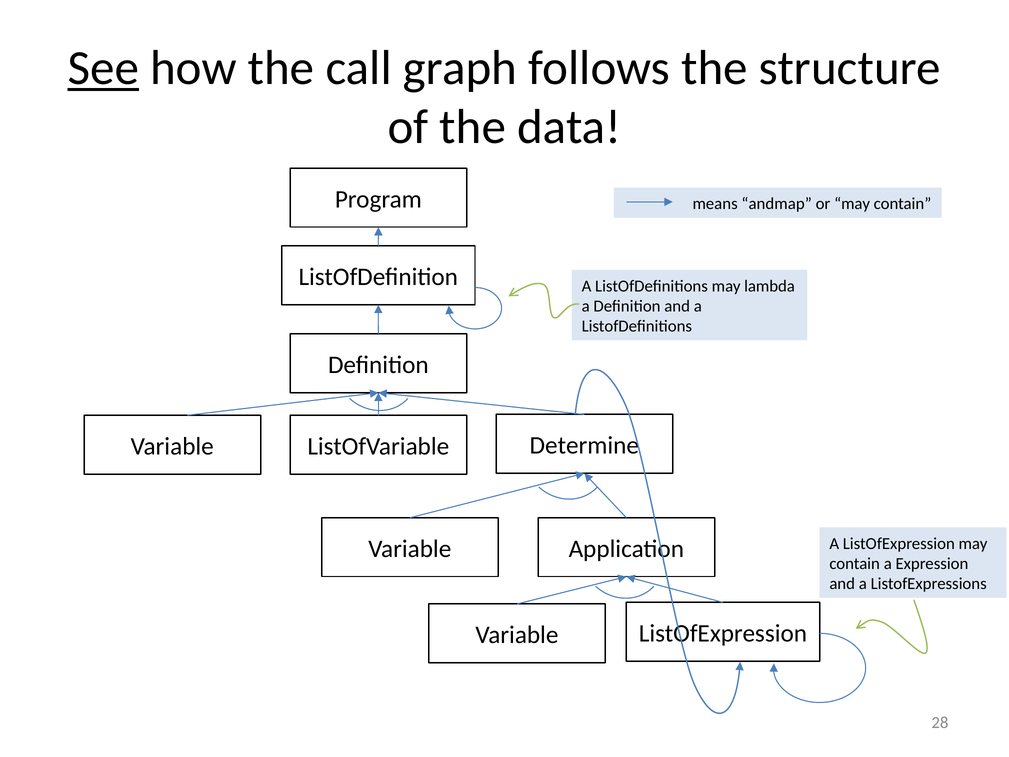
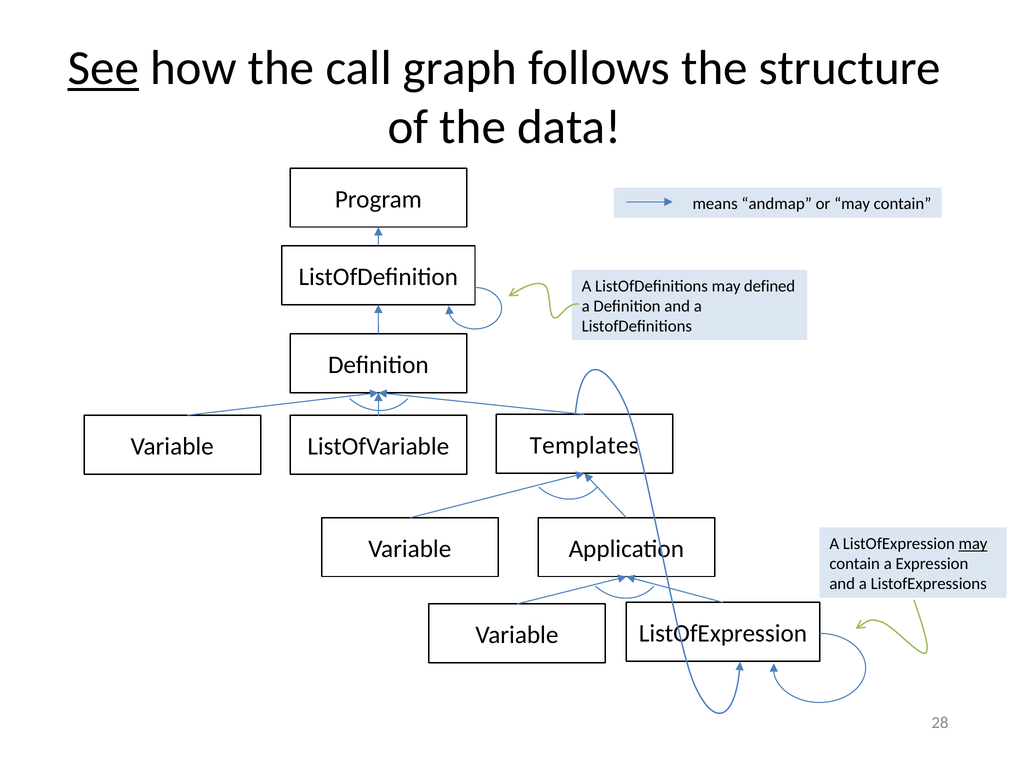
lambda: lambda -> defined (770, 286)
Determine: Determine -> Templates (584, 445)
may underline: none -> present (973, 543)
